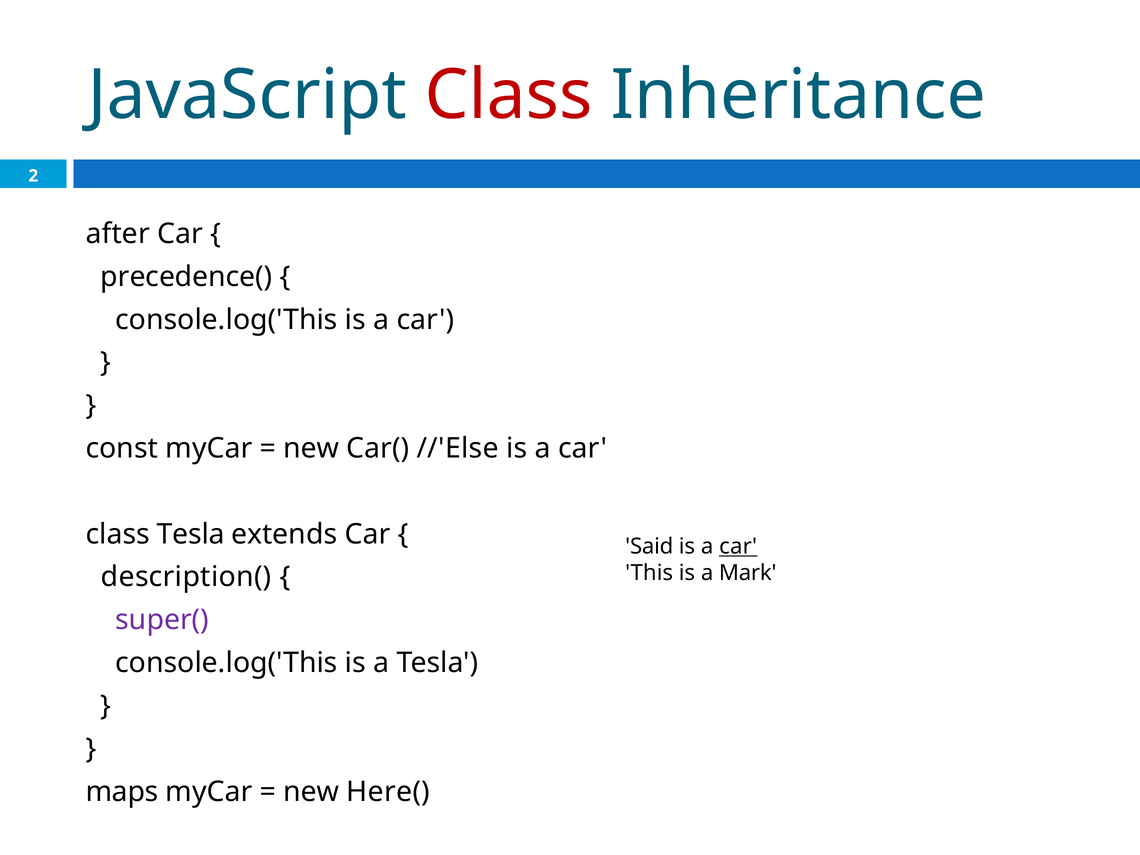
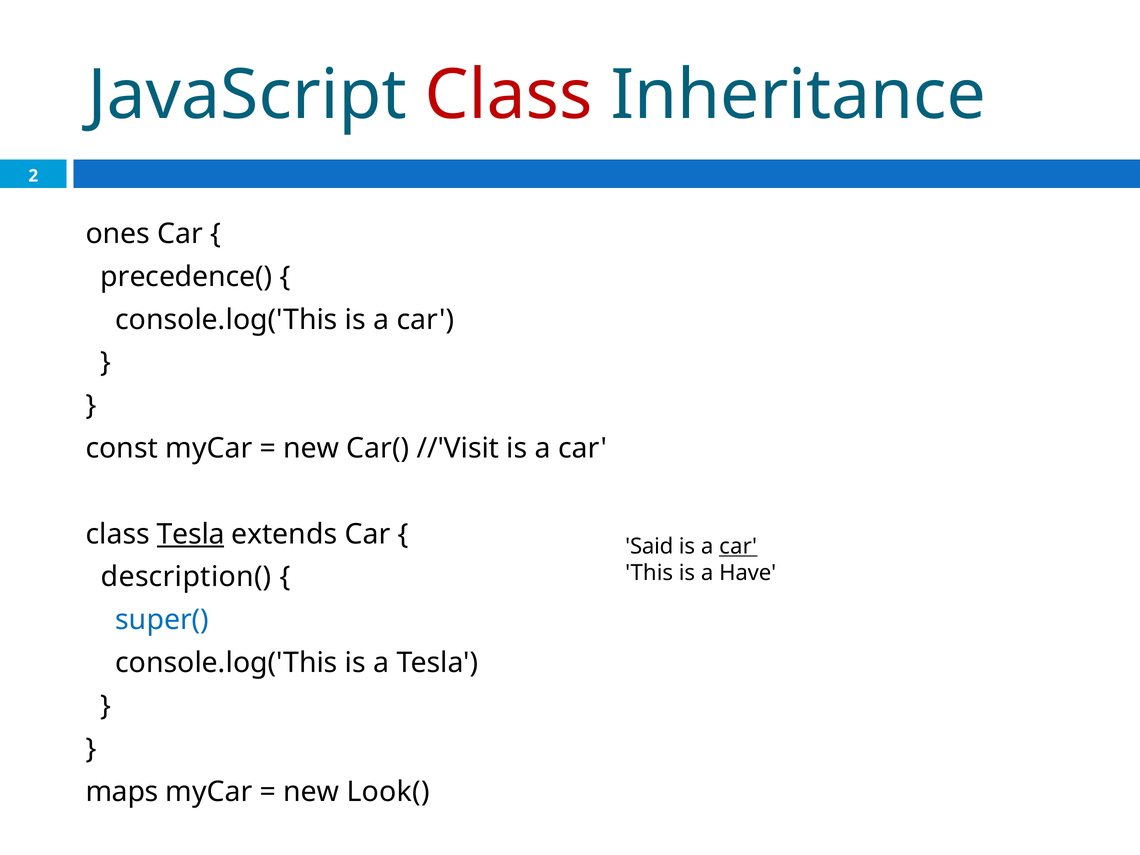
after: after -> ones (118, 234)
//'Else: //'Else -> //'Visit (458, 448)
Tesla underline: none -> present (191, 534)
Mark: Mark -> Have (748, 573)
super( colour: purple -> blue (162, 620)
Here(: Here( -> Look( (388, 792)
